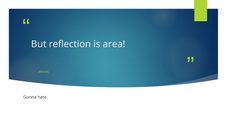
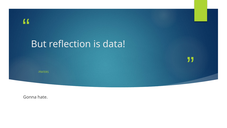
area: area -> data (114, 44)
